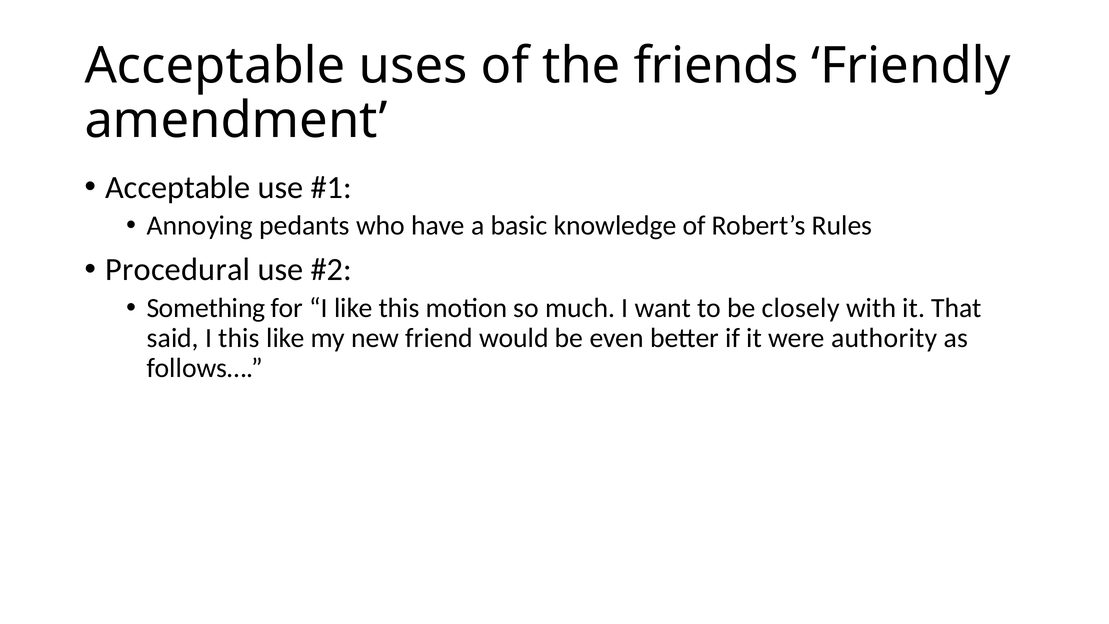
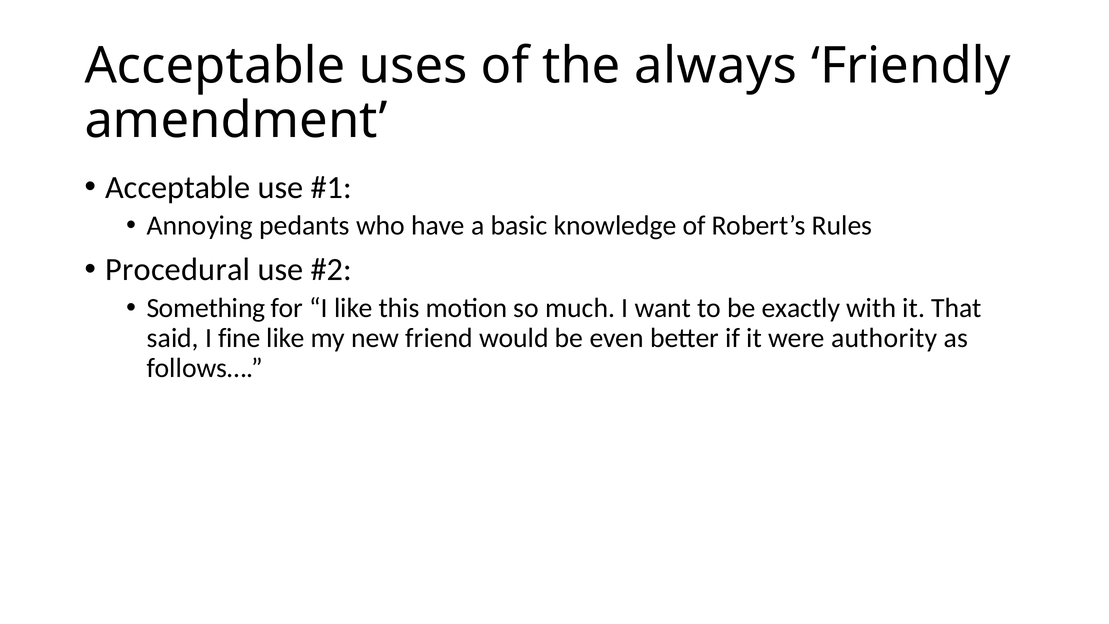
friends: friends -> always (716, 66)
closely: closely -> exactly (801, 308)
I this: this -> fine (239, 338)
